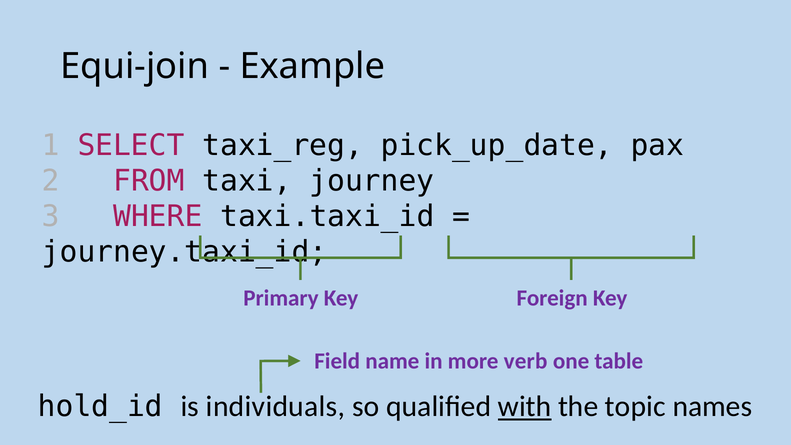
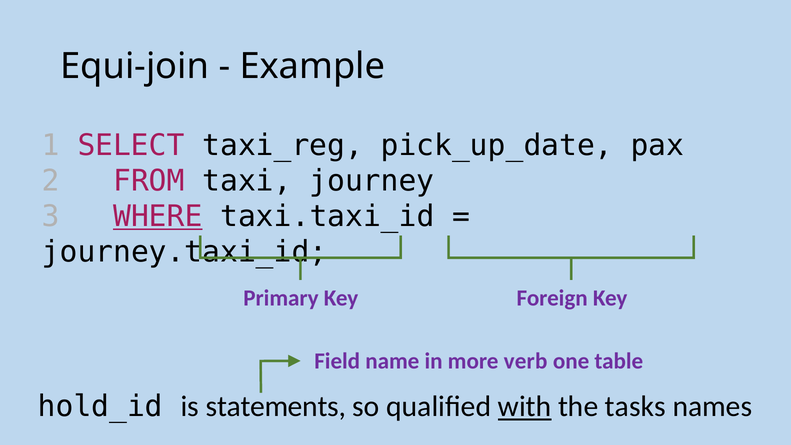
WHERE underline: none -> present (158, 217)
individuals: individuals -> statements (276, 407)
topic: topic -> tasks (635, 407)
